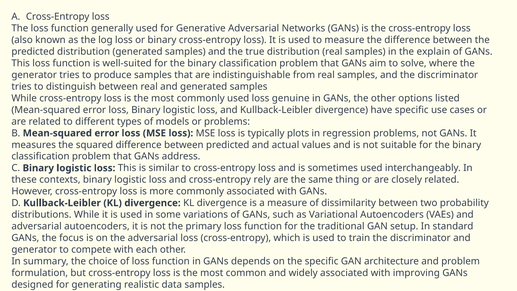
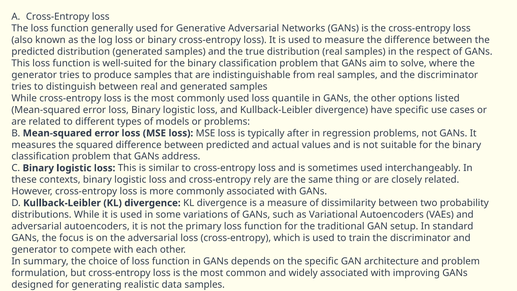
explain: explain -> respect (433, 52)
genuine: genuine -> quantile (291, 98)
plots: plots -> after (298, 133)
